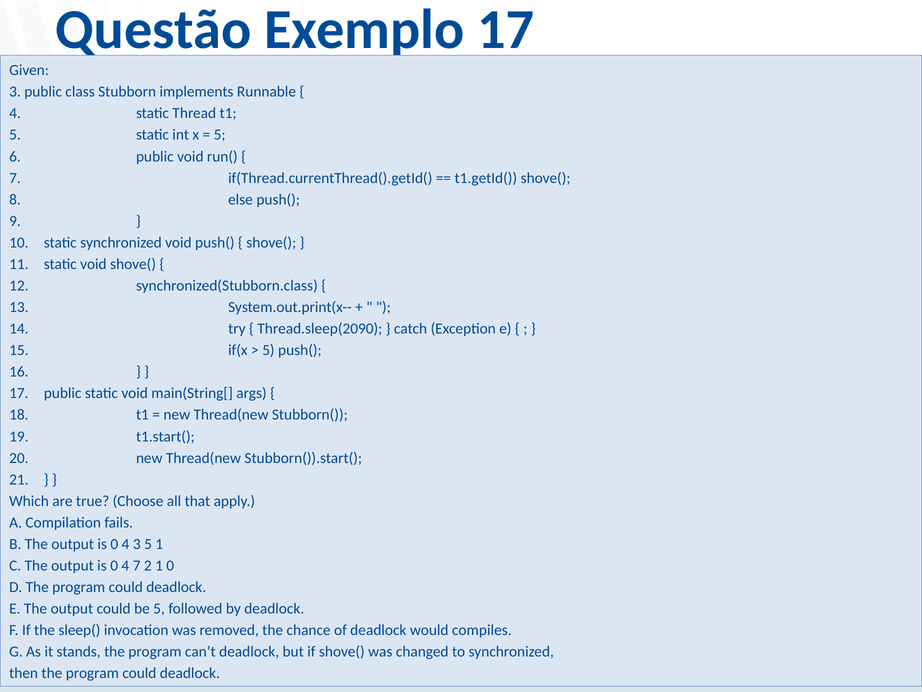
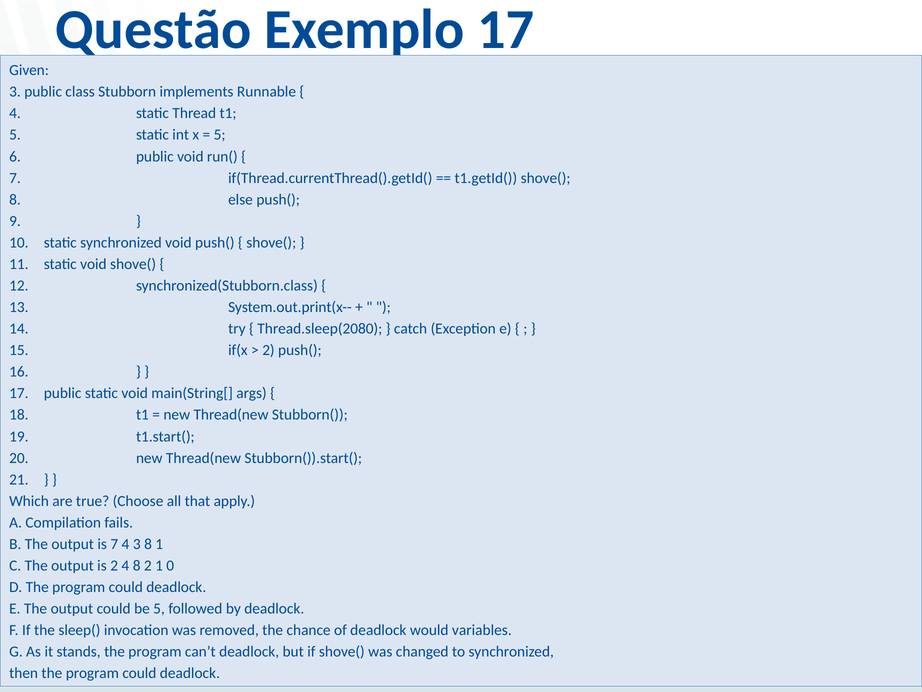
Thread.sleep(2090: Thread.sleep(2090 -> Thread.sleep(2080 (320, 329)
5: 5 -> 2 (268, 350)
0: 0 -> 7 (114, 544)
3 5: 5 -> 8 (148, 544)
0: 0 -> 2 (114, 565)
4 7: 7 -> 8 (137, 565)
compiles: compiles -> variables (482, 630)
